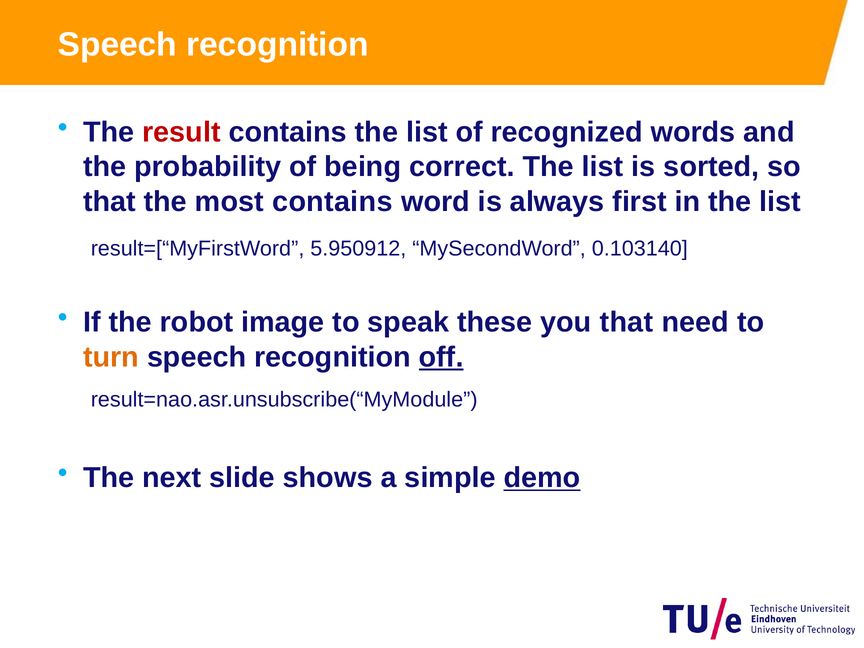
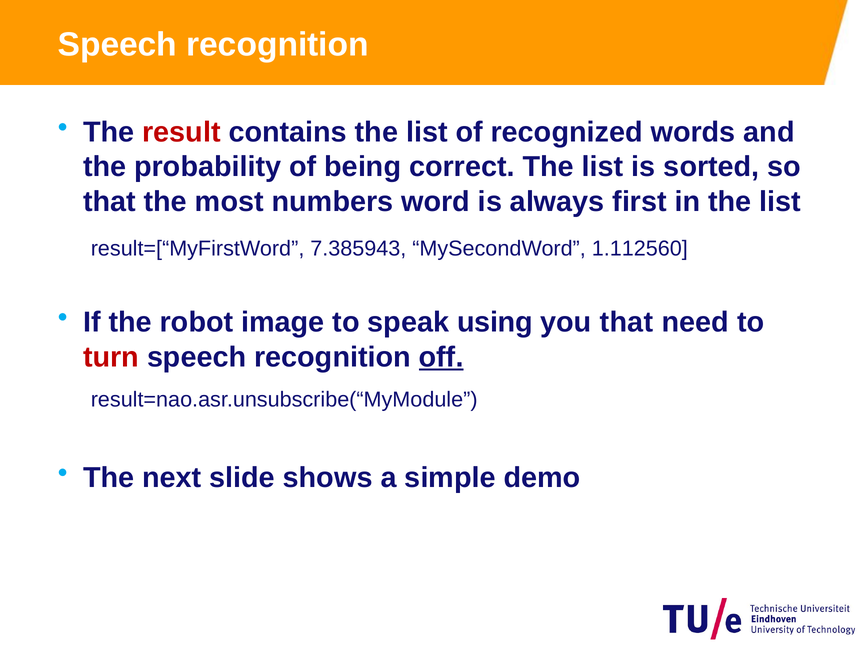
most contains: contains -> numbers (333, 202)
5.950912: 5.950912 -> 7.385943 (358, 249)
0.103140: 0.103140 -> 1.112560 (640, 249)
these: these -> using (495, 322)
turn colour: orange -> red (111, 357)
demo underline: present -> none (542, 478)
